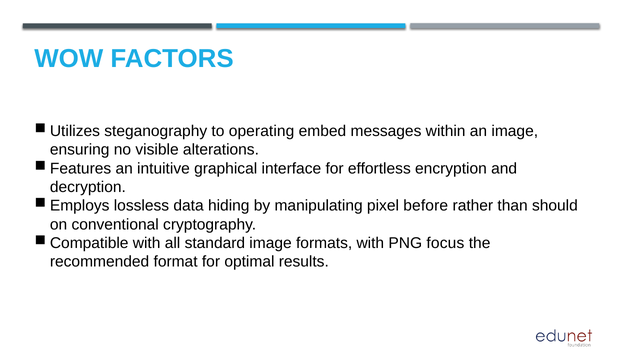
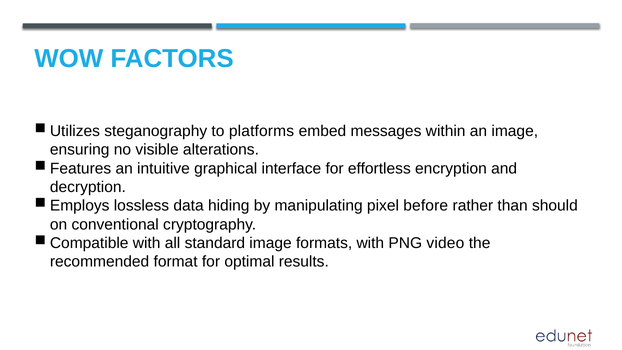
operating: operating -> platforms (262, 131)
focus: focus -> video (445, 243)
